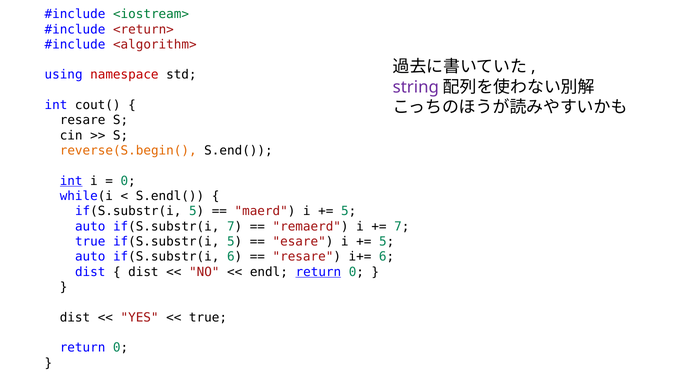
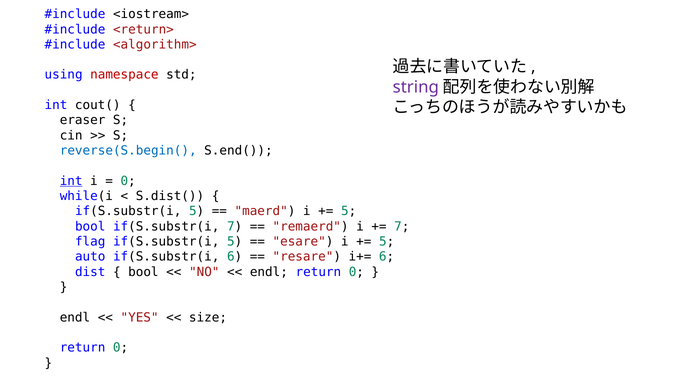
<iostream> colour: green -> black (151, 14)
resare: resare -> eraser (83, 120)
reverse(S.begin( colour: orange -> blue (128, 151)
S.endl(: S.endl( -> S.dist( (170, 196)
auto: auto -> bool (90, 226)
true: true -> flag (90, 242)
dist: dist -> bool (143, 272)
return underline: present -> none (318, 272)
dist: dist -> endl (75, 317)
true: true -> size (208, 317)
